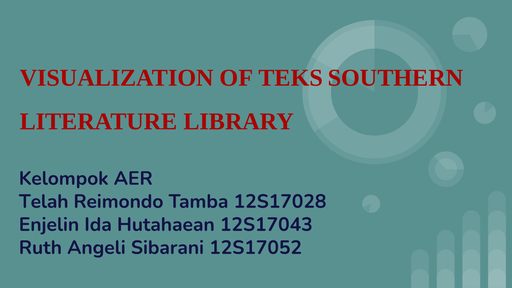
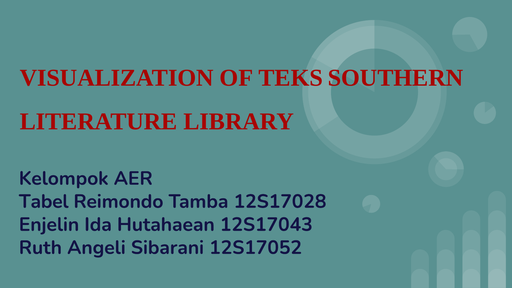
Telah: Telah -> Tabel (44, 201)
